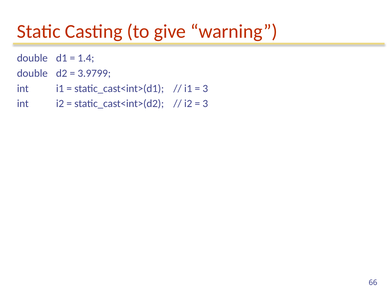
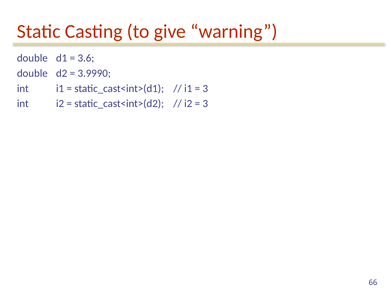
1.4: 1.4 -> 3.6 (86, 58)
3.9799: 3.9799 -> 3.9990 (94, 73)
